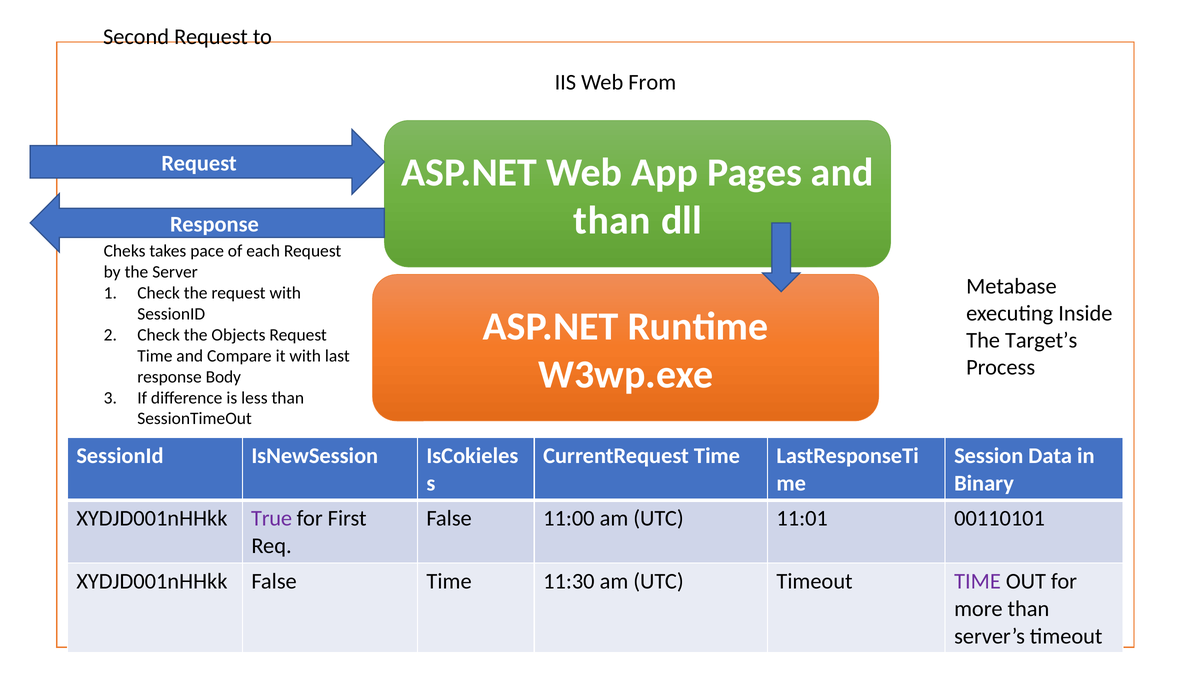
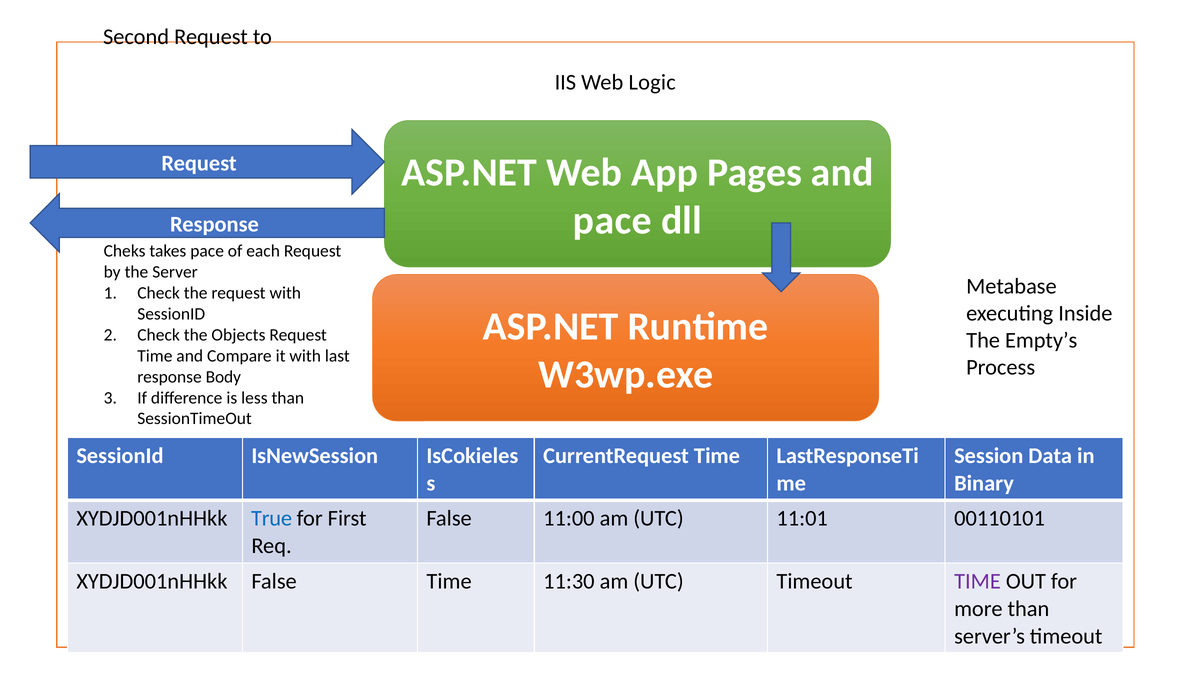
From: From -> Logic (652, 83)
than: than -> pace (612, 220)
Target’s: Target’s -> Empty’s (1041, 340)
True colour: purple -> blue (272, 518)
